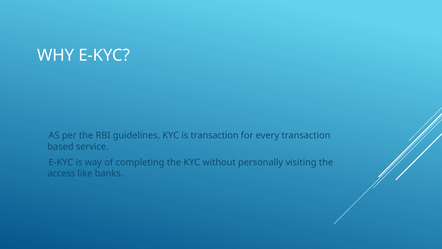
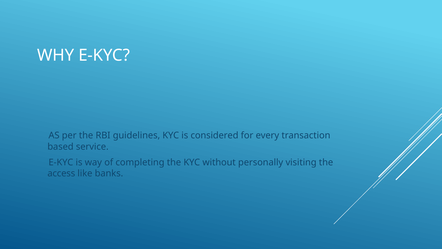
is transaction: transaction -> considered (215, 135)
